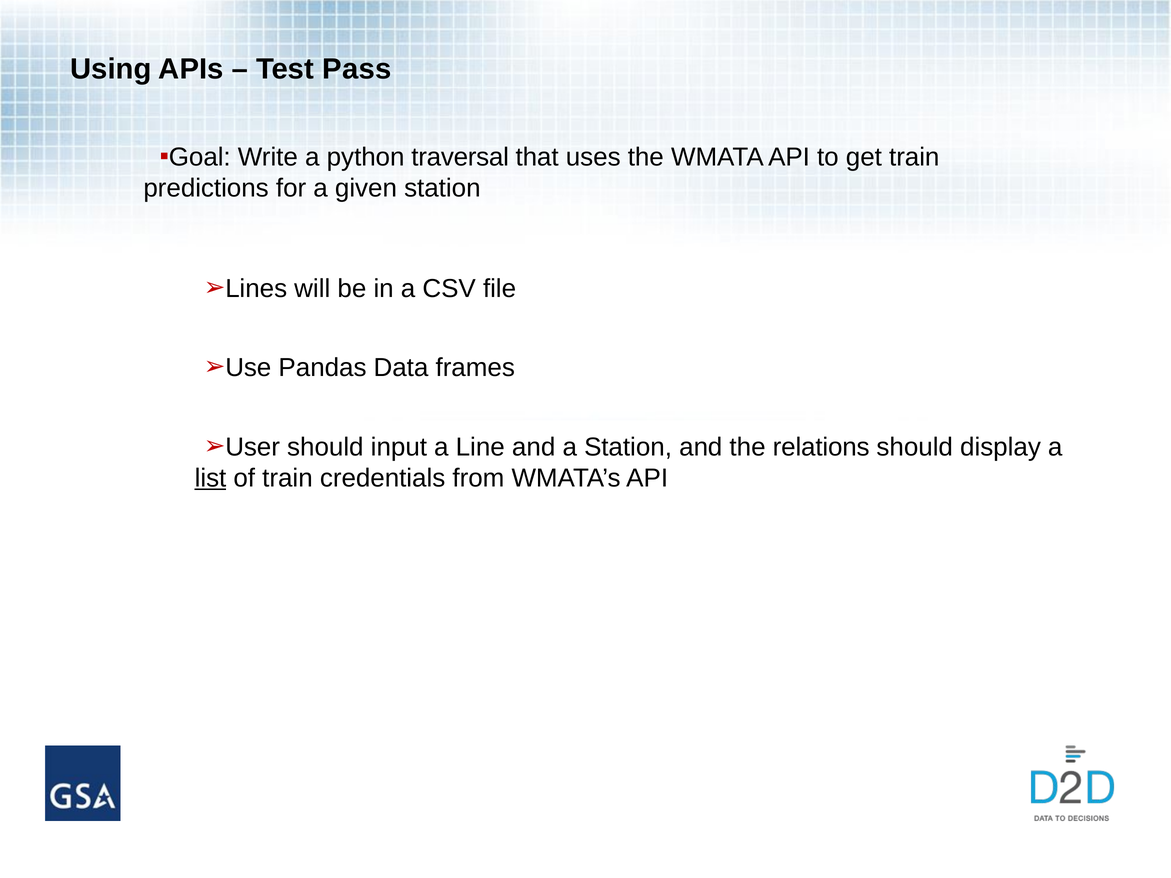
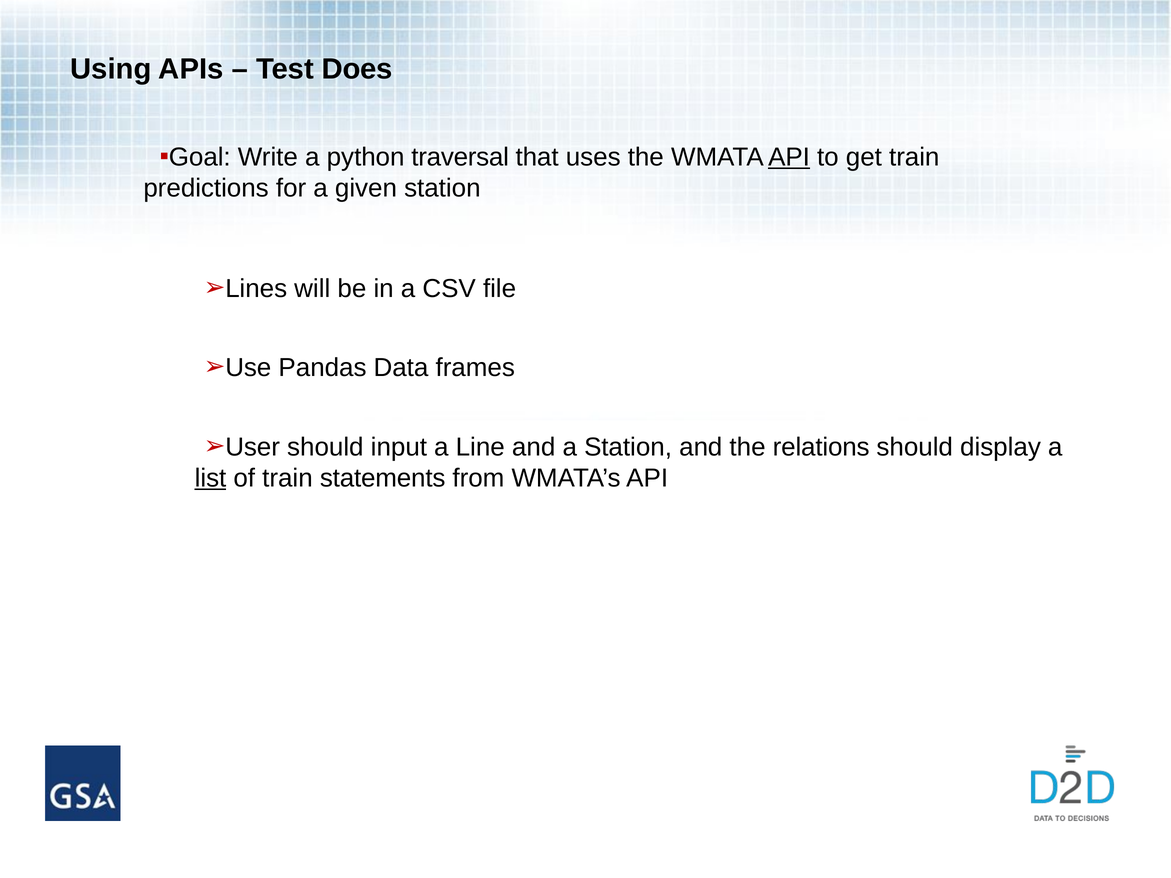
Pass: Pass -> Does (357, 69)
API underline: none -> present (789, 157)
credentials: credentials -> statements (383, 478)
